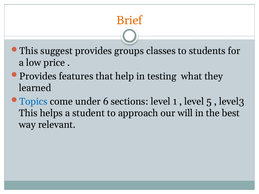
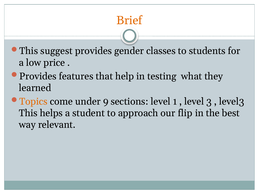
groups: groups -> gender (129, 51)
Topics colour: blue -> orange (33, 102)
6: 6 -> 9 (106, 102)
5: 5 -> 3 (209, 102)
will: will -> flip (185, 113)
